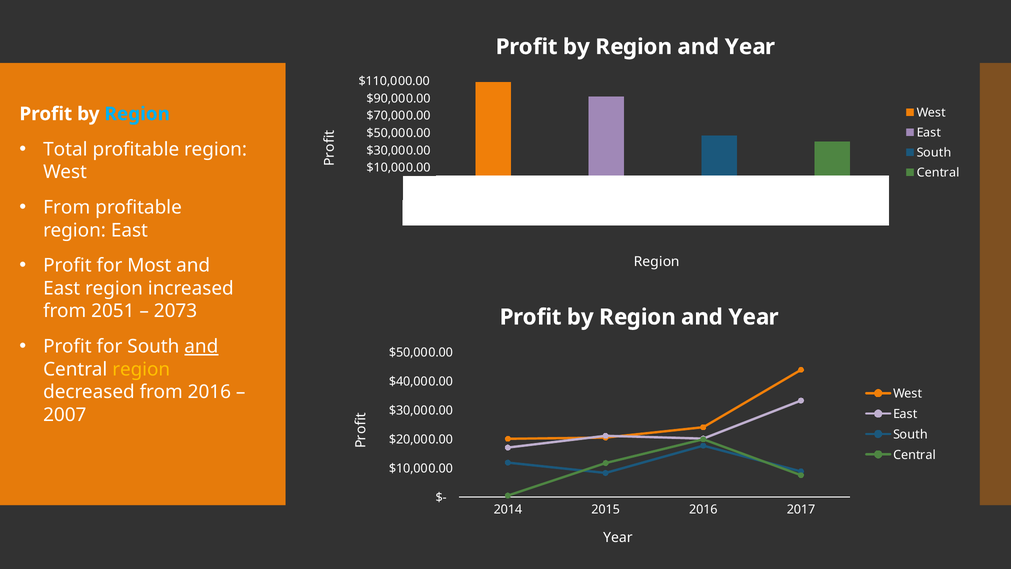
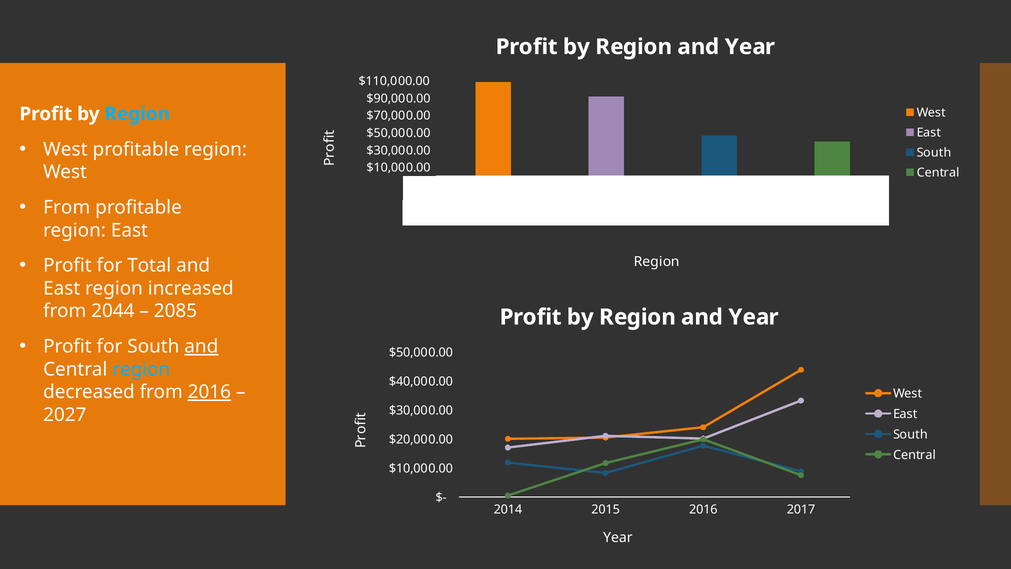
Total: Total -> West (65, 149)
for Most: Most -> Total (149, 265)
2051: 2051 -> 2044 (113, 311)
2073: 2073 -> 2085 (175, 311)
region colour: yellow -> light blue (141, 369)
2016 underline: none -> present (209, 392)
2007: 2007 -> 2027 (65, 415)
